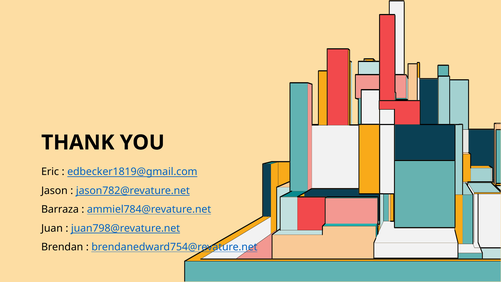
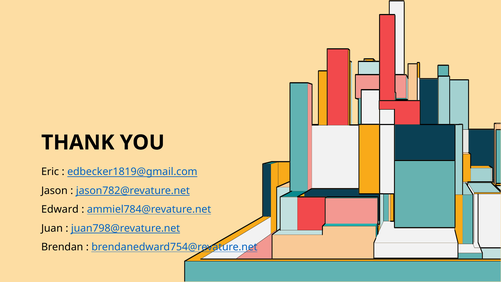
Barraza: Barraza -> Edward (60, 209)
